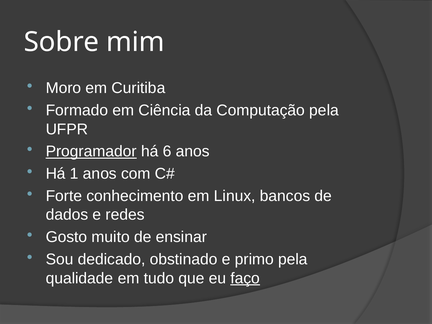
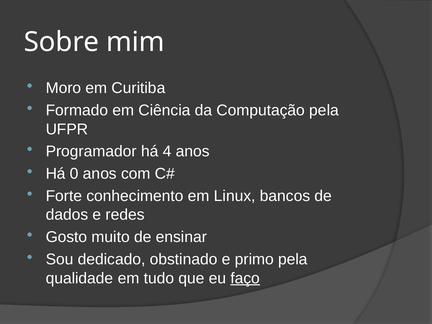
Programador underline: present -> none (91, 152)
6: 6 -> 4 (167, 152)
1: 1 -> 0 (74, 174)
